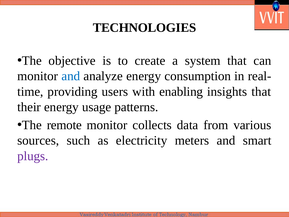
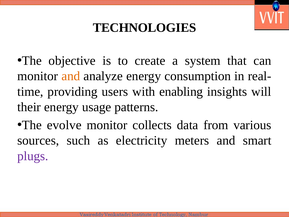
and colour: blue -> orange (71, 76)
insights that: that -> will (261, 91)
remote: remote -> evolve (64, 125)
